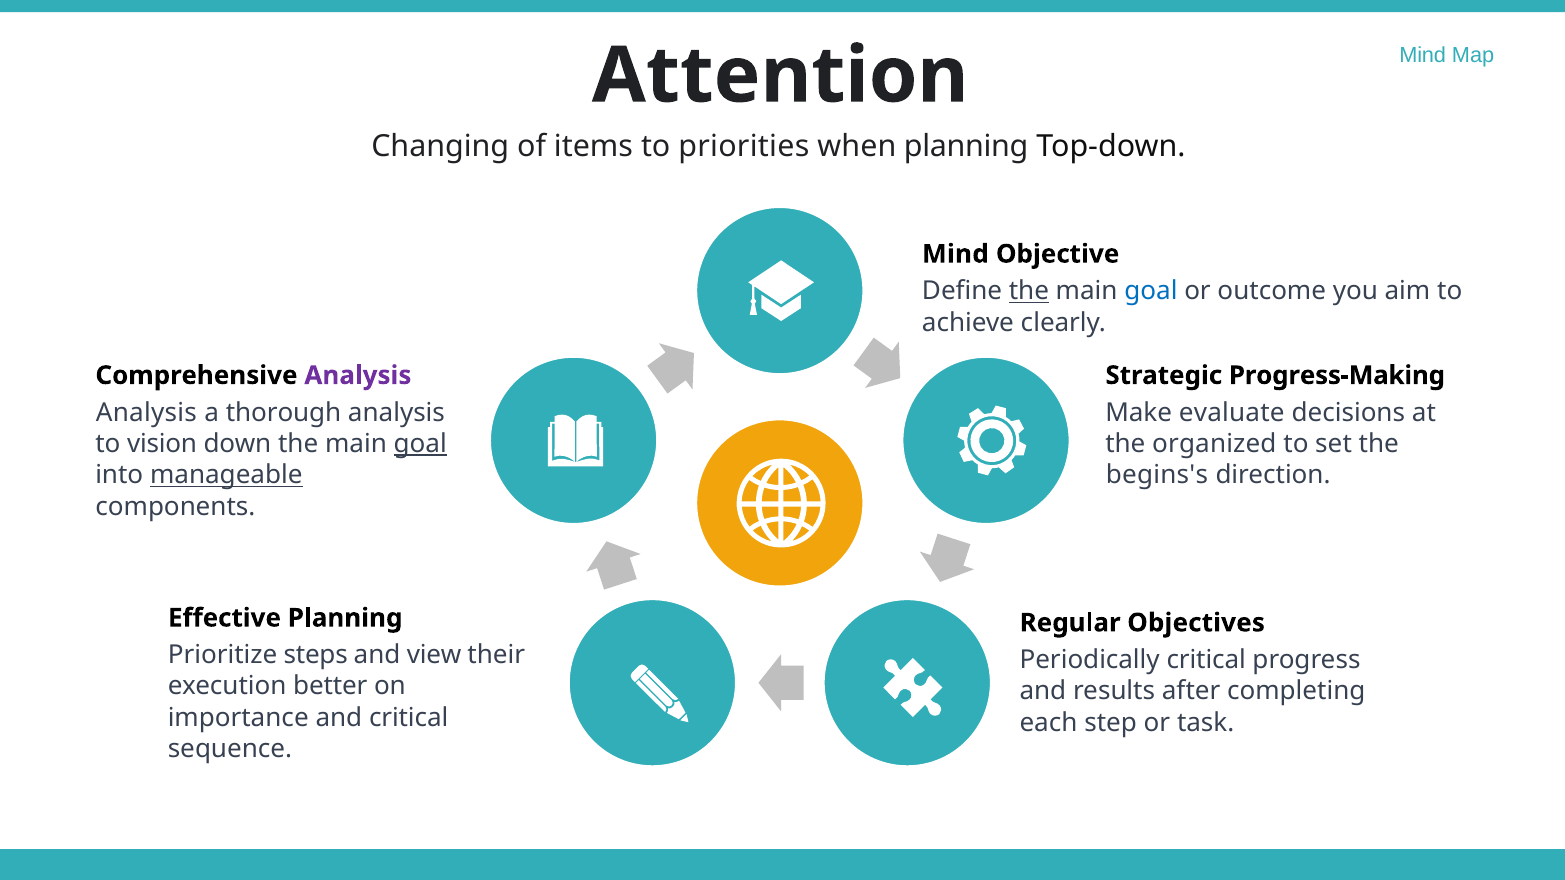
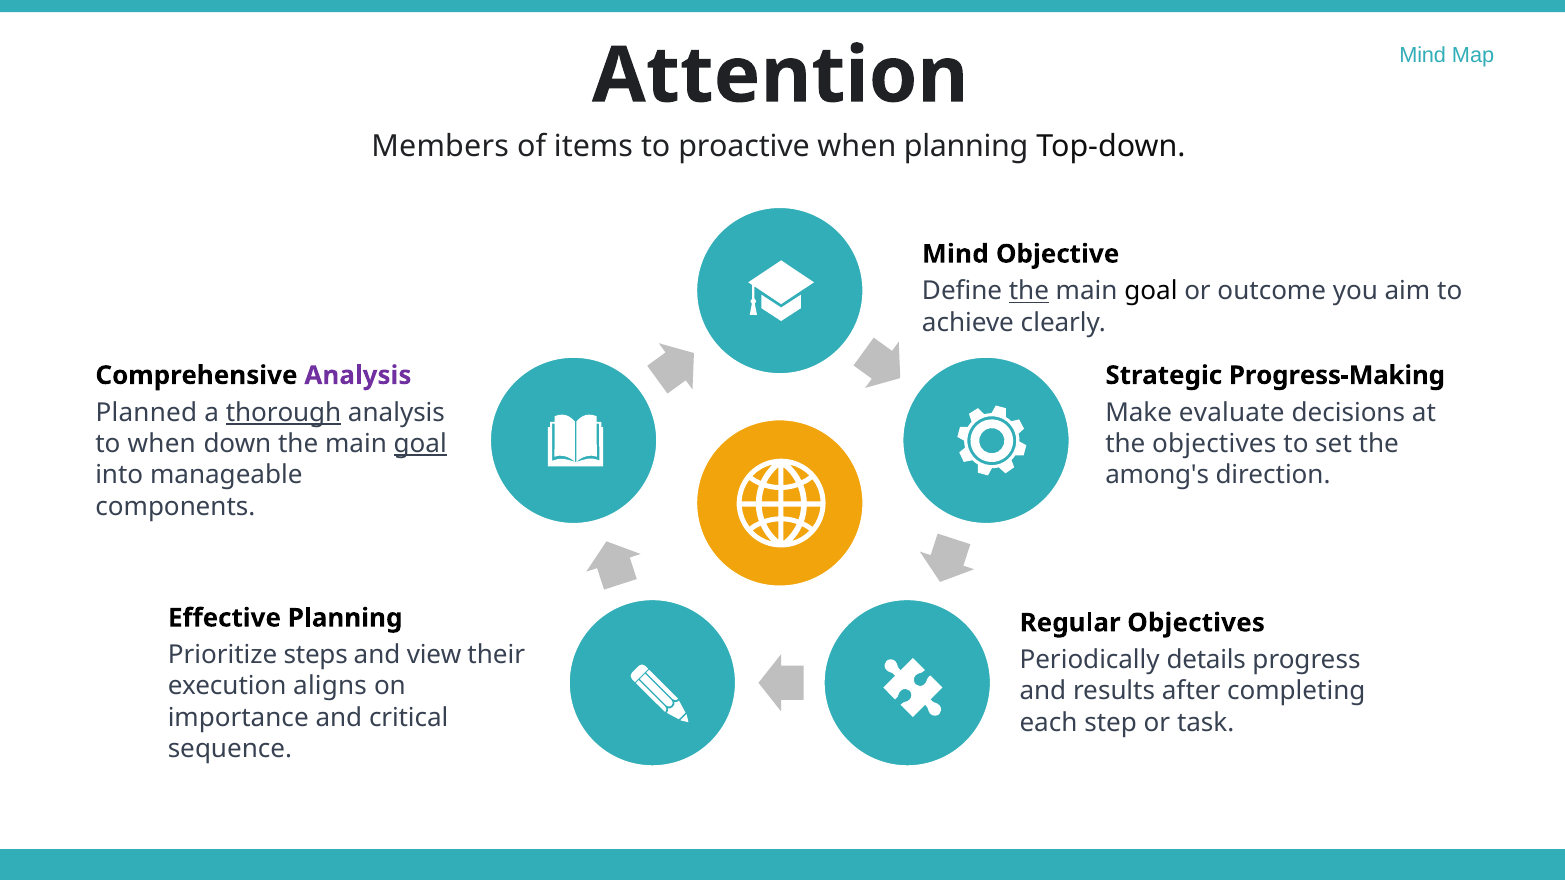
Changing: Changing -> Members (440, 146)
priorities: priorities -> proactive (744, 146)
goal colour: blue -> black (1151, 291)
Analysis: Analysis -> Planned (146, 413)
thorough underline: none -> present (284, 413)
to vision: vision -> when (162, 444)
the organized: organized -> objectives (1214, 444)
manageable underline: present -> none (226, 475)
begins's: begins's -> among's (1157, 475)
Periodically critical: critical -> details (1206, 660)
better: better -> aligns (330, 687)
